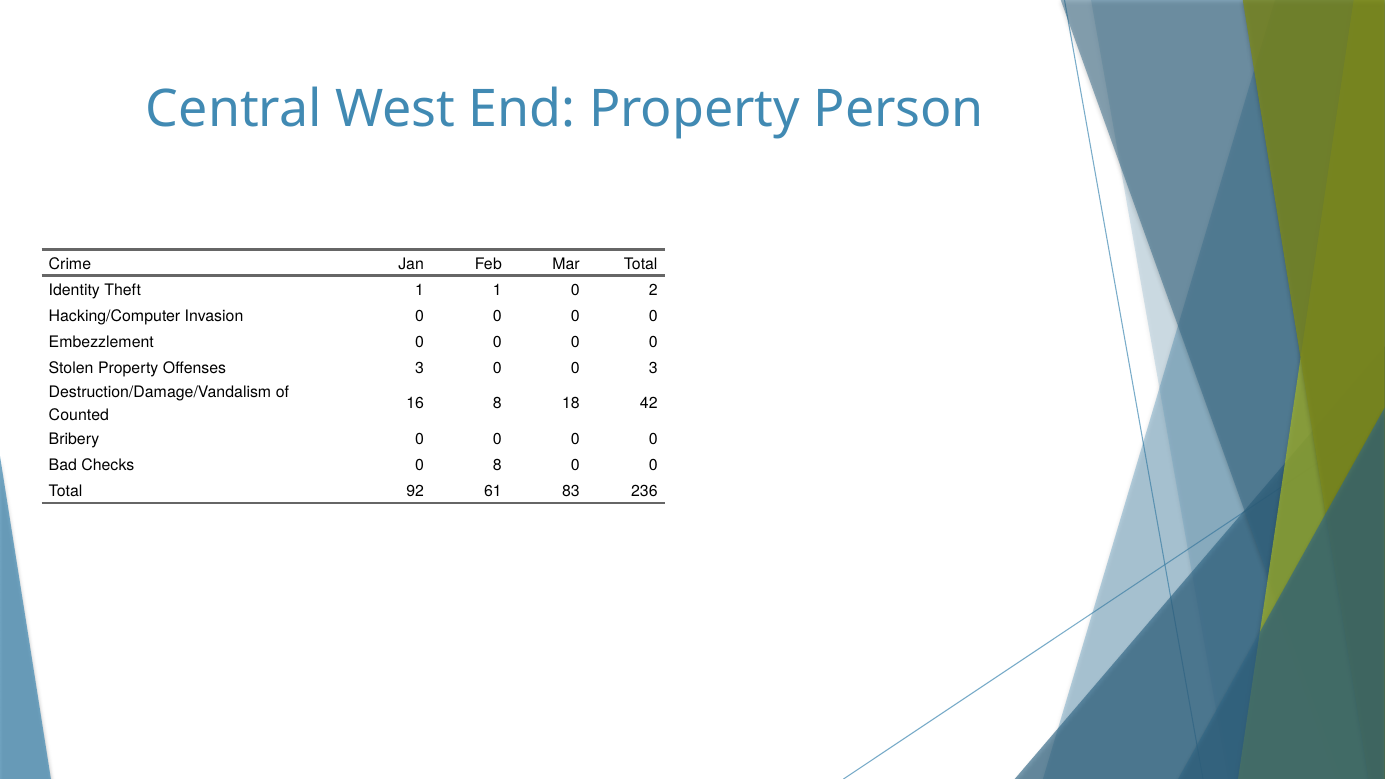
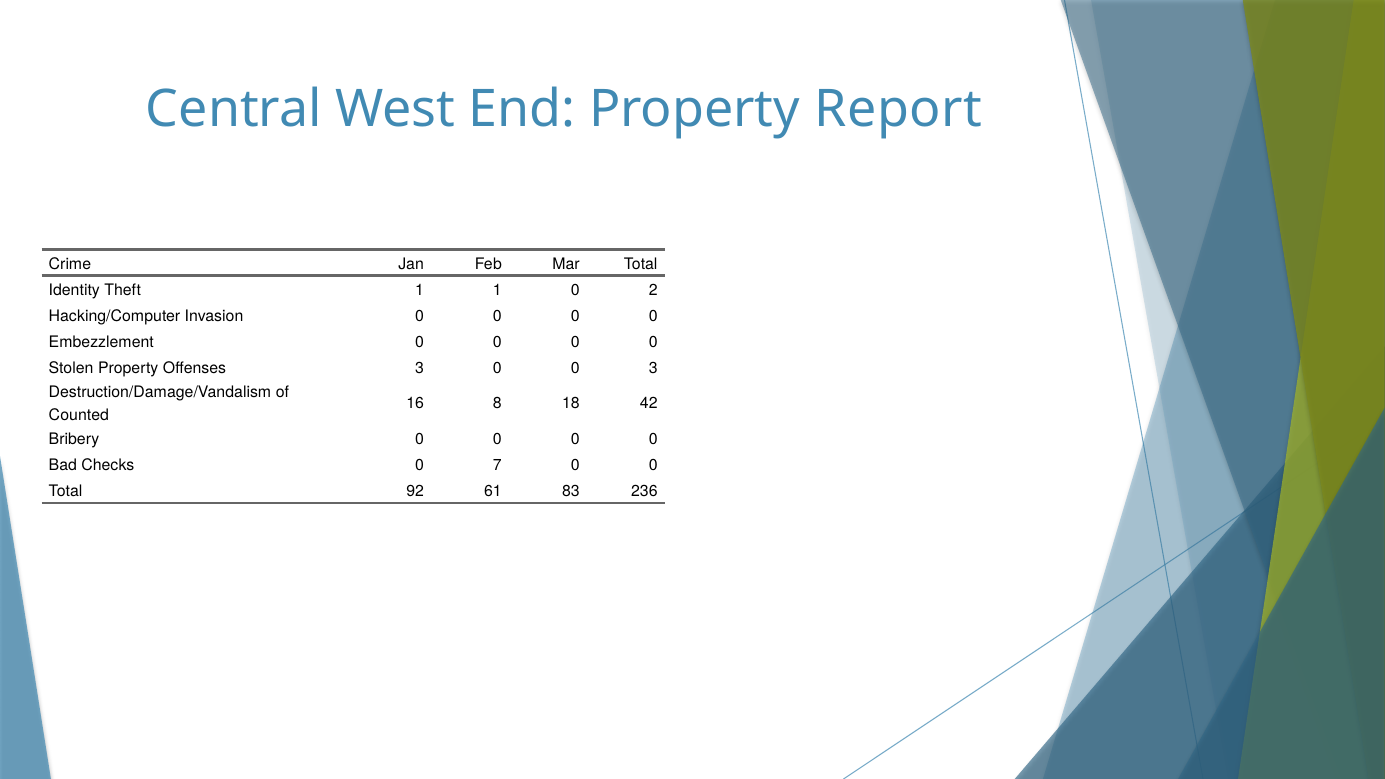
Person: Person -> Report (899, 109)
0 8: 8 -> 7 (497, 466)
